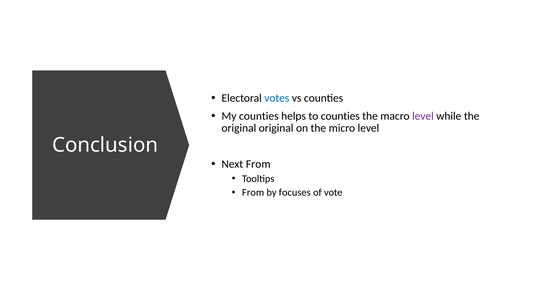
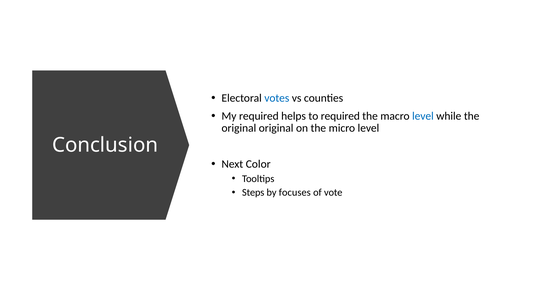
My counties: counties -> required (259, 116)
to counties: counties -> required (340, 116)
level colour: purple -> blue (423, 116)
Next From: From -> Color (258, 165)
From: From -> Steps (253, 193)
